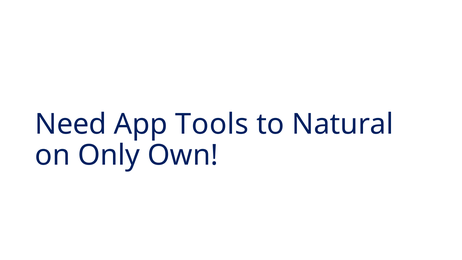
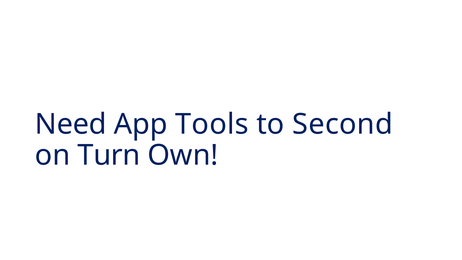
Natural: Natural -> Second (343, 124)
Only: Only -> Turn (109, 155)
